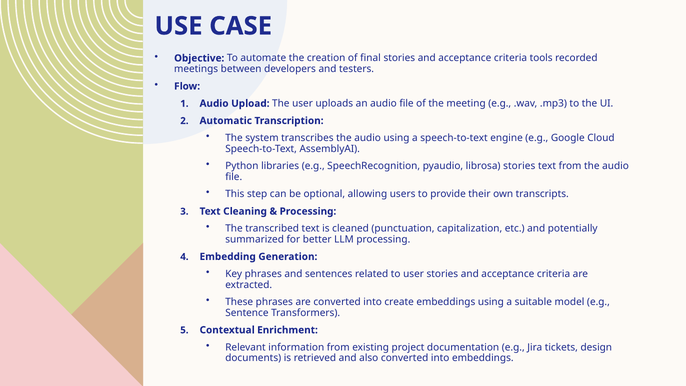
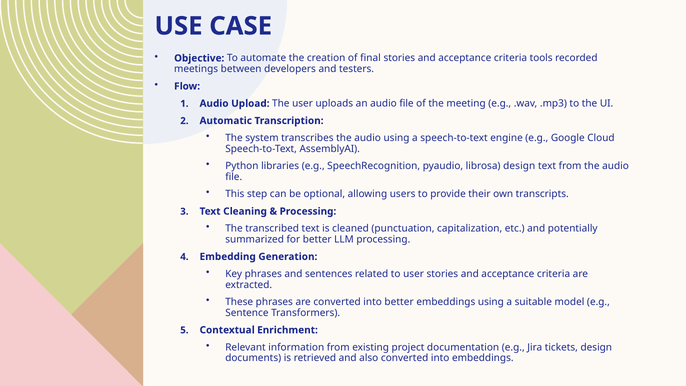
librosa stories: stories -> design (519, 166)
into create: create -> better (399, 302)
